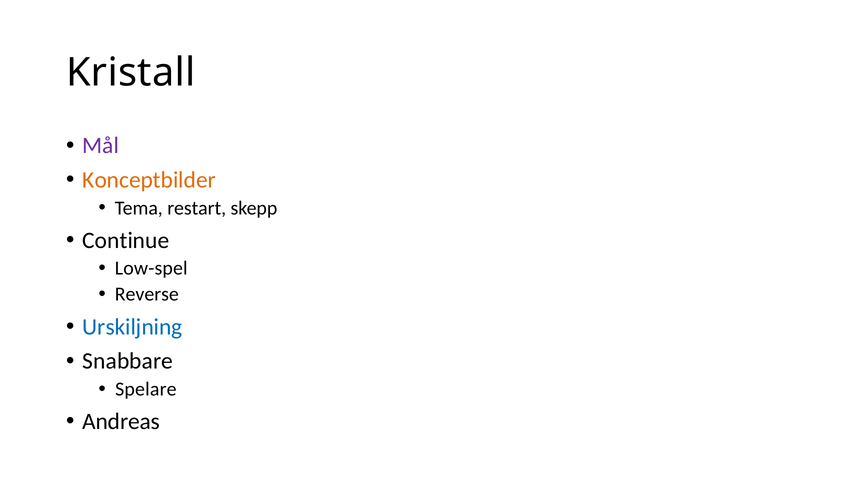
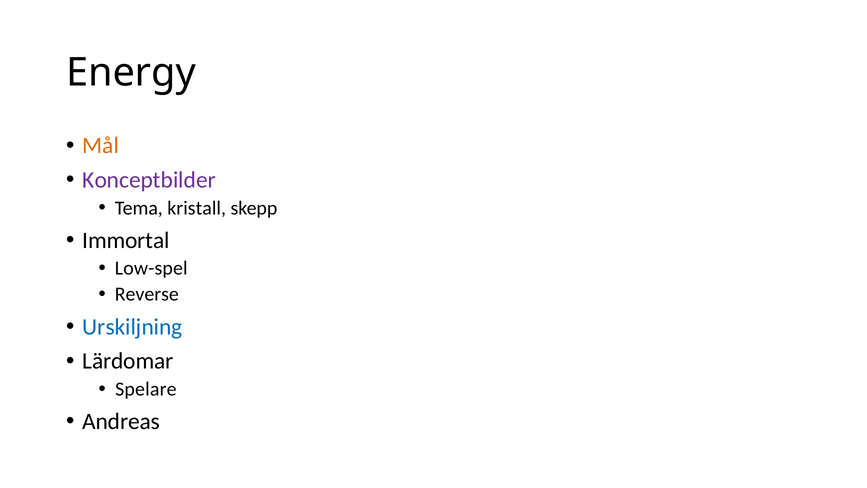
Kristall: Kristall -> Energy (131, 73)
Mål colour: purple -> orange (101, 146)
Konceptbilder colour: orange -> purple (149, 180)
restart: restart -> kristall (197, 208)
Continue: Continue -> Immortal (126, 240)
Snabbare: Snabbare -> Lärdomar (128, 361)
